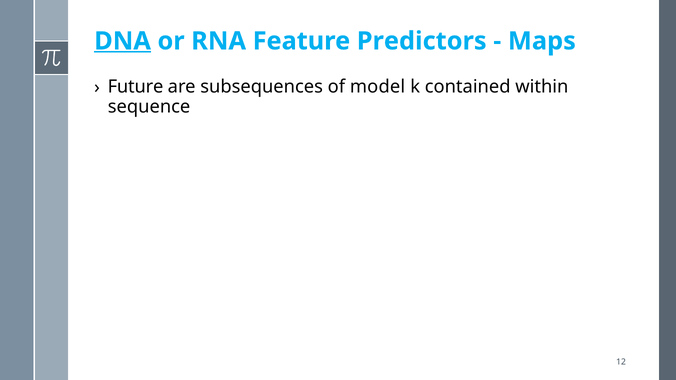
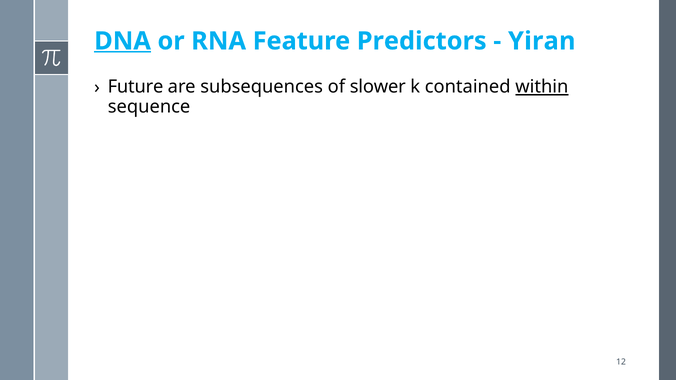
Maps: Maps -> Yiran (542, 41)
model: model -> slower (378, 87)
within underline: none -> present (542, 87)
